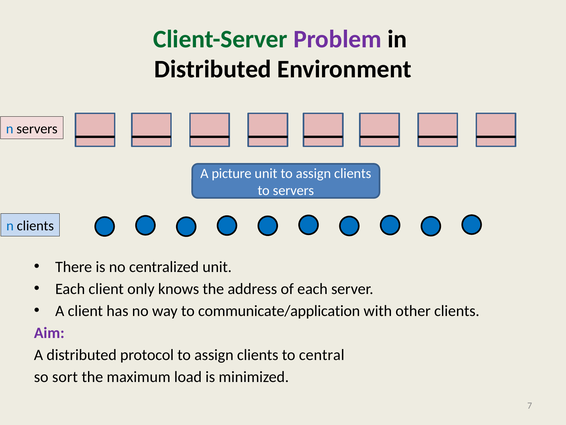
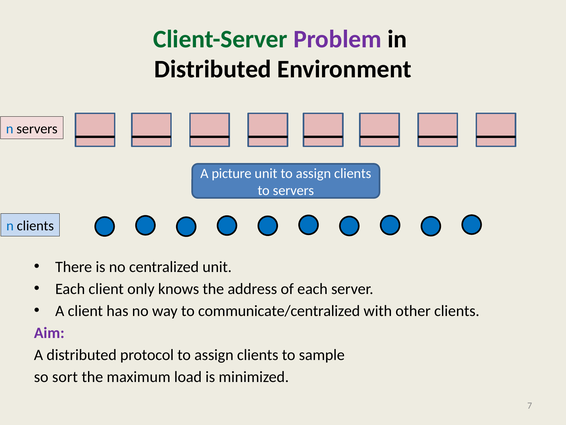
communicate/application: communicate/application -> communicate/centralized (279, 311)
central: central -> sample (322, 355)
